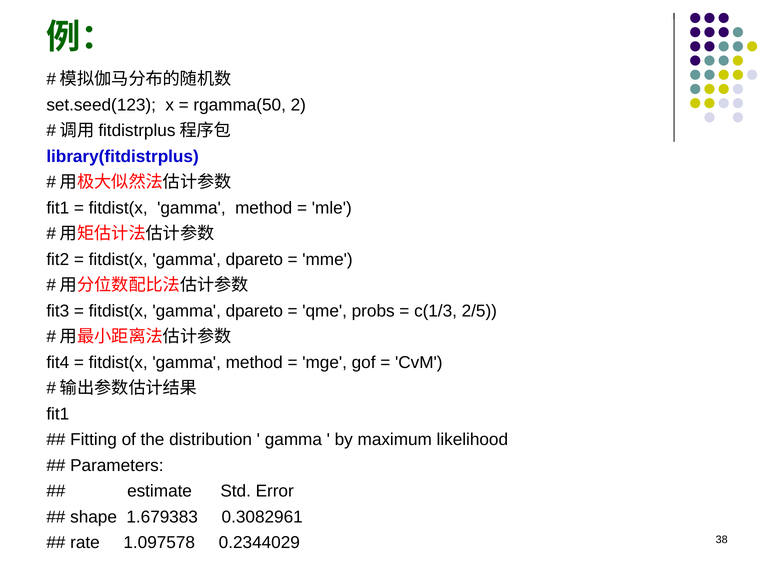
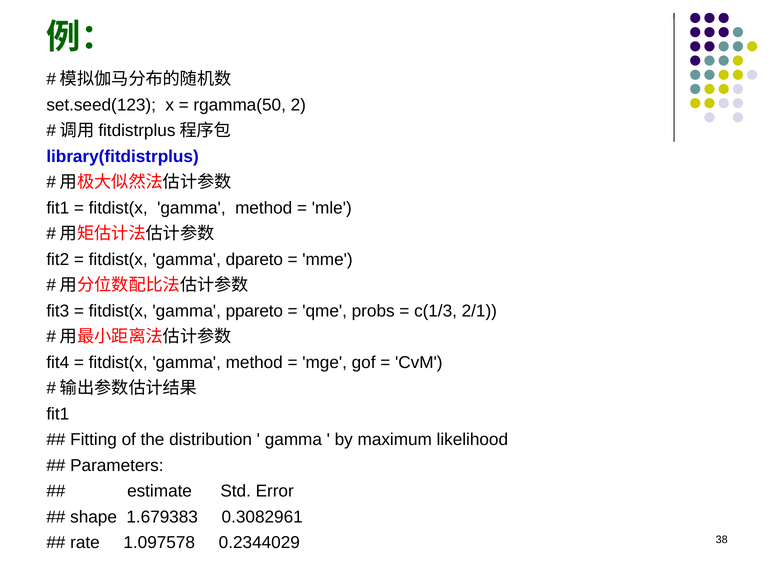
dpareto: dpareto -> ppareto (254, 311)
2/5: 2/5 -> 2/1 (479, 311)
